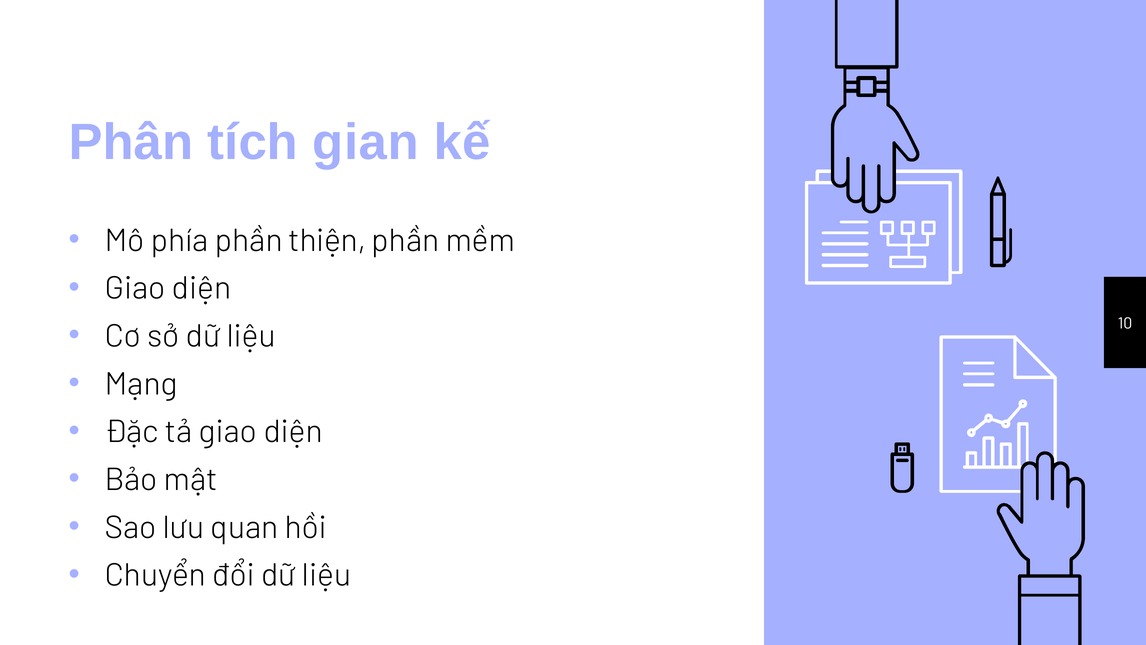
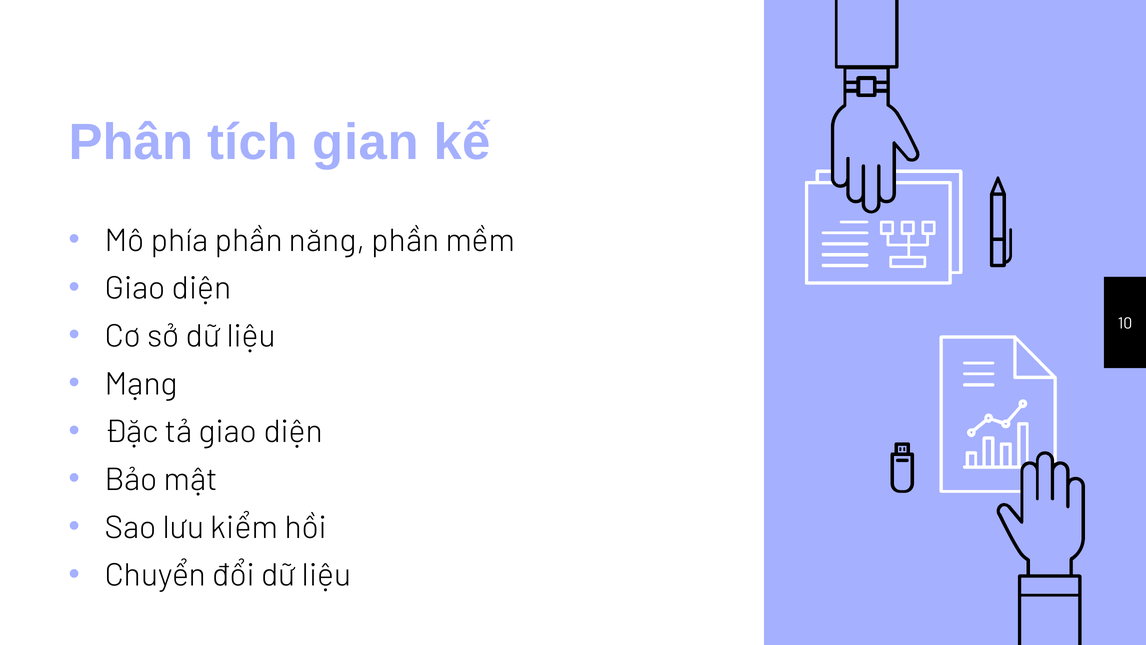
thiện: thiện -> năng (327, 241)
quan: quan -> kiểm (244, 527)
